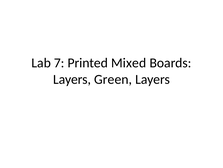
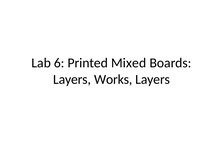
7: 7 -> 6 (59, 63)
Green: Green -> Works (113, 79)
